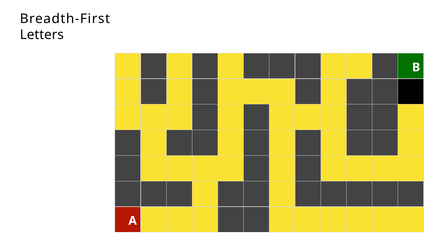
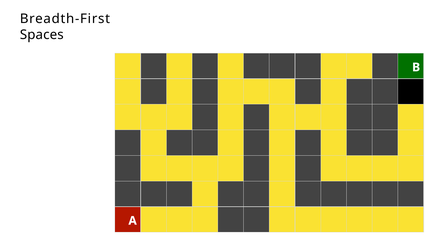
Letters: Letters -> Spaces (42, 35)
